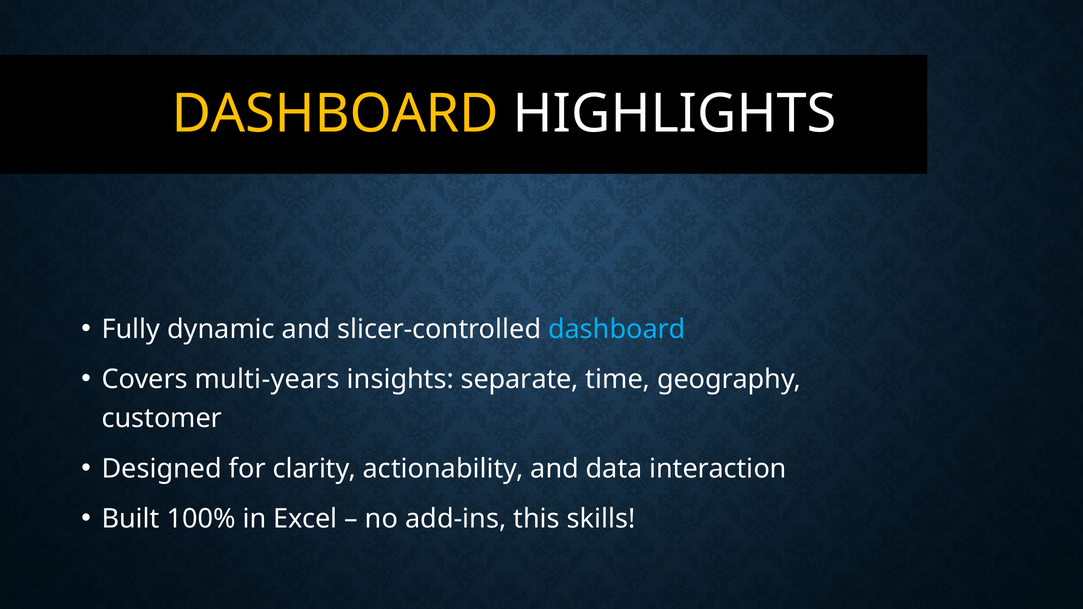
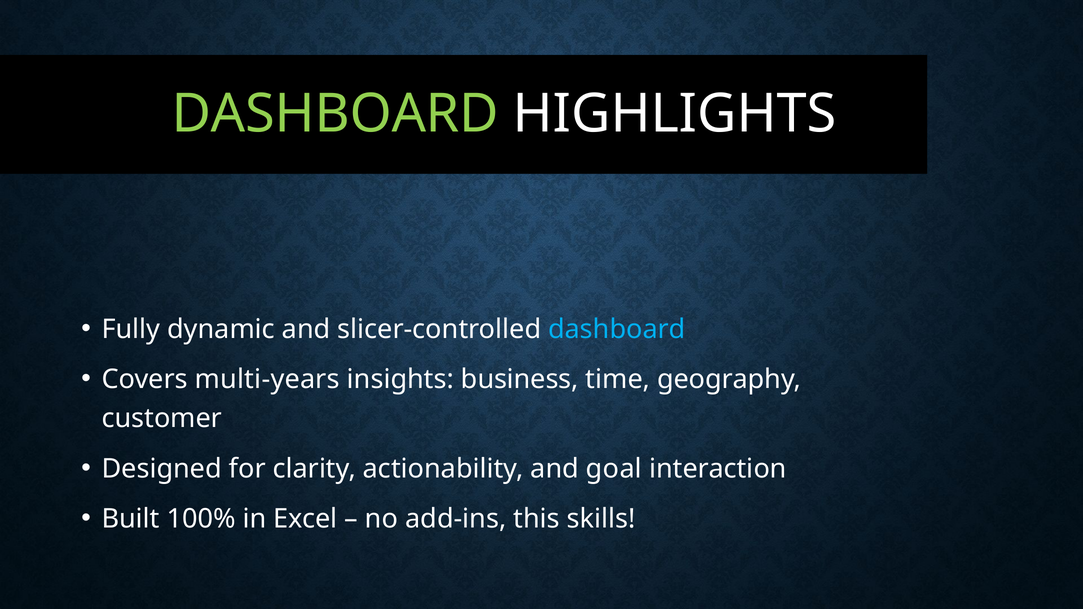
DASHBOARD colour: yellow -> light green (335, 114)
separate: separate -> business (520, 380)
data: data -> goal (614, 469)
